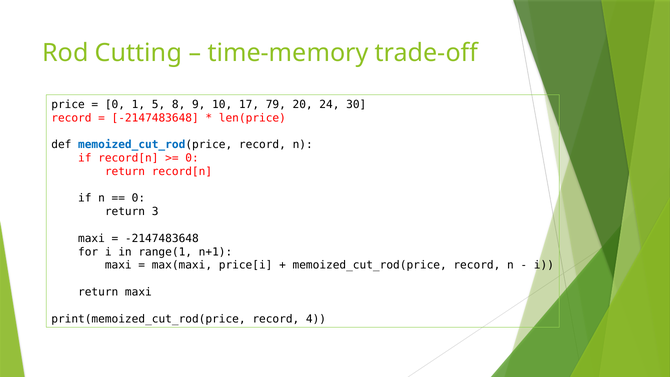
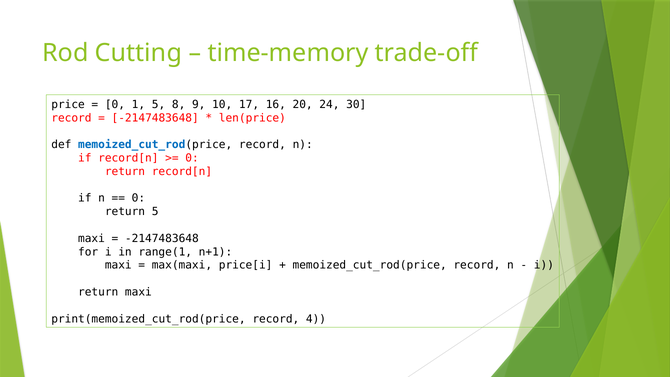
79: 79 -> 16 (276, 104)
return 3: 3 -> 5 (155, 212)
